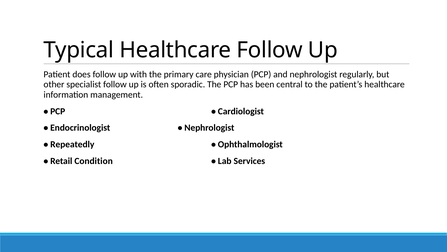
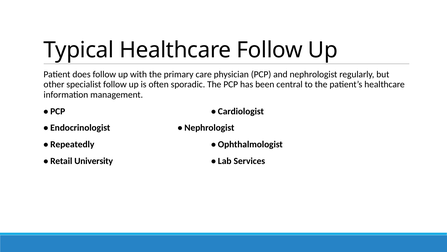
Condition: Condition -> University (94, 161)
